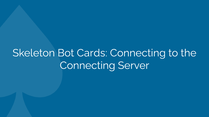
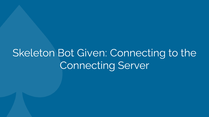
Cards: Cards -> Given (92, 53)
